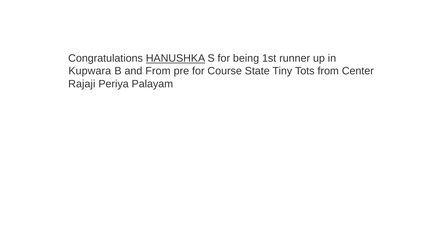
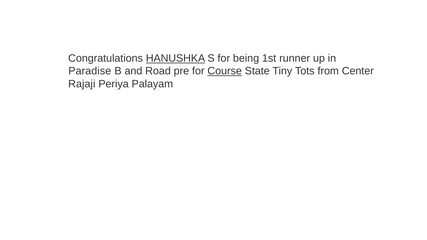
Kupwara: Kupwara -> Paradise (90, 71)
and From: From -> Road (158, 71)
Course underline: none -> present (225, 71)
